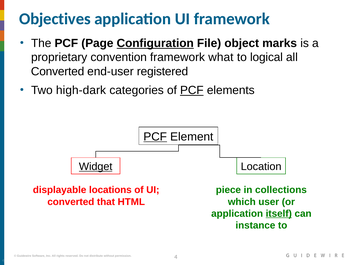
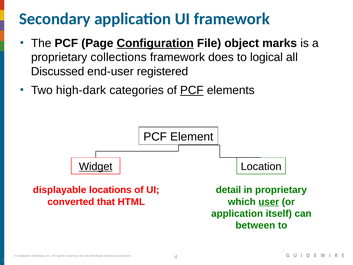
Objectives: Objectives -> Secondary (55, 19)
convention: convention -> collections (119, 57)
what: what -> does (221, 57)
Converted: Converted -> Discussed (58, 71)
PCF underline: present -> none (155, 137)
piece: piece -> detail (228, 190)
in collections: collections -> proprietary (281, 190)
user underline: none -> present (269, 202)
itself underline: present -> none (279, 213)
instance: instance -> between (255, 225)
